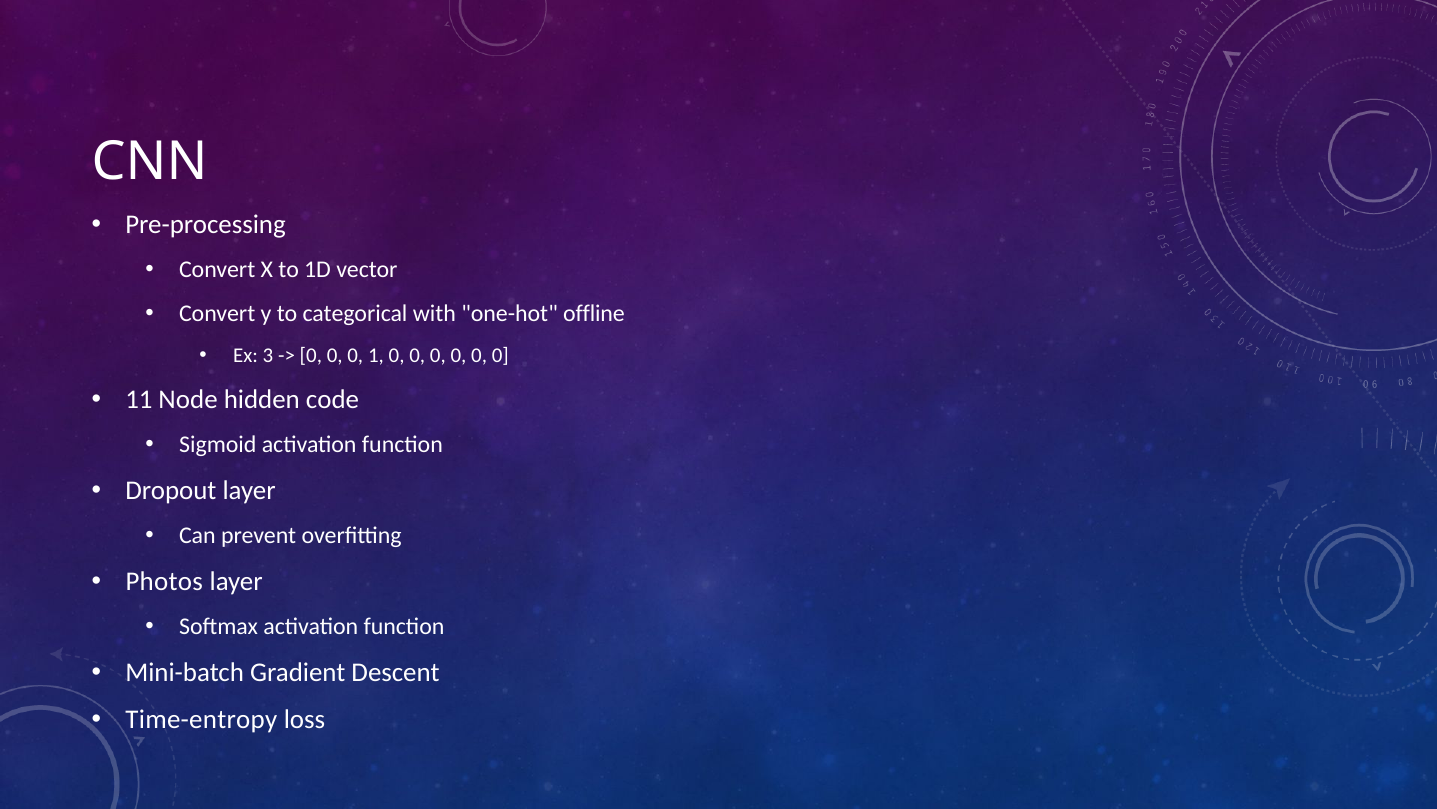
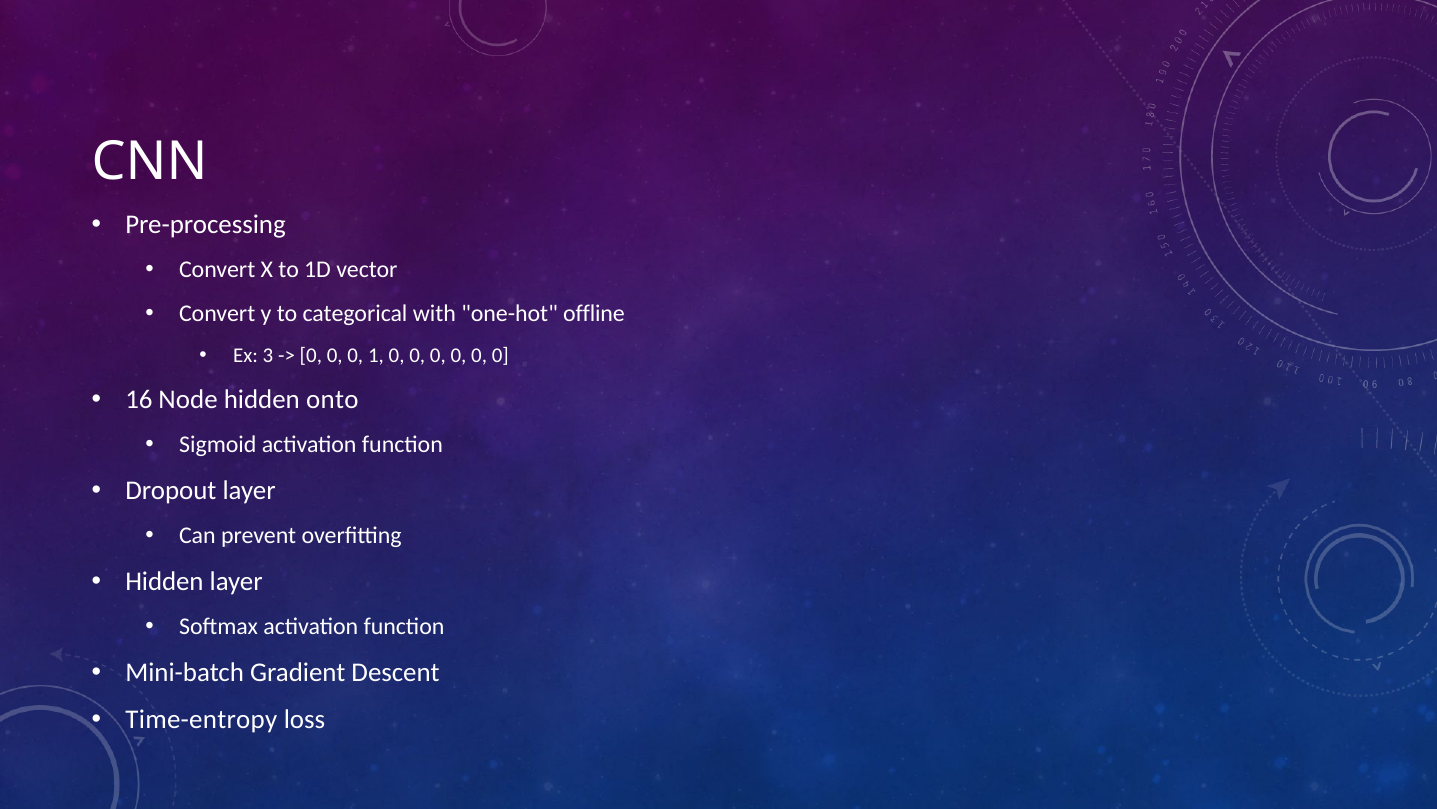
11: 11 -> 16 (139, 399)
code: code -> onto (332, 399)
Photos: Photos -> Hidden (164, 581)
